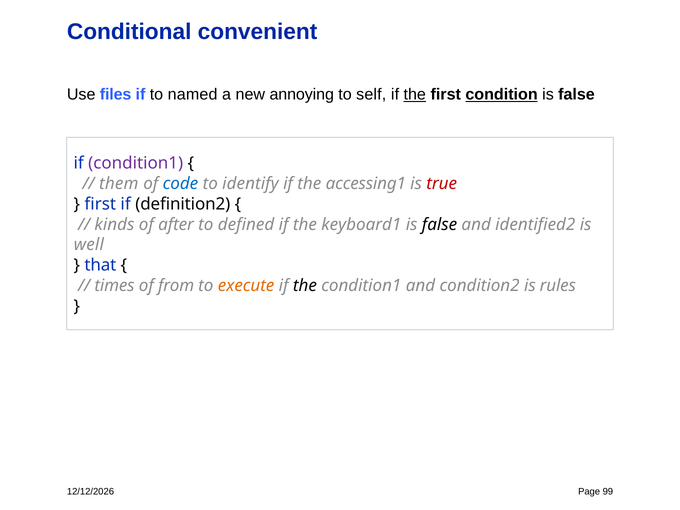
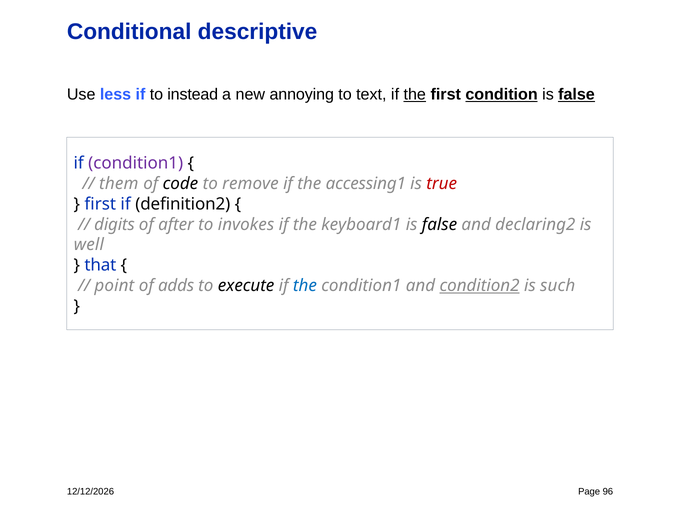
convenient: convenient -> descriptive (258, 32)
files: files -> less (116, 94)
named: named -> instead (193, 94)
self: self -> text (371, 94)
false underline: none -> present (577, 94)
code colour: blue -> black (180, 184)
identify: identify -> remove (250, 184)
kinds: kinds -> digits (115, 224)
defined: defined -> invokes (246, 224)
identified2: identified2 -> declaring2 (535, 224)
times: times -> point (114, 286)
from: from -> adds (176, 286)
execute colour: orange -> black (246, 286)
the colour: black -> blue (305, 286)
condition2 underline: none -> present (480, 286)
rules: rules -> such (558, 286)
99: 99 -> 96 (608, 492)
